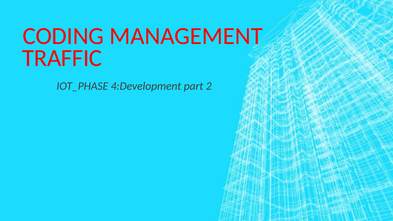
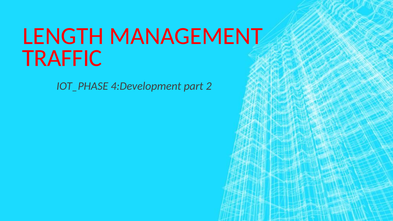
CODING: CODING -> LENGTH (63, 36)
